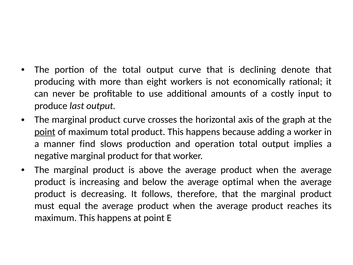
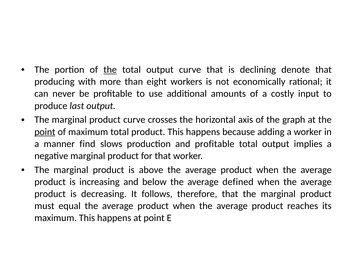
the underline: none -> present (110, 70)
and operation: operation -> profitable (215, 144)
optimal: optimal -> defined (238, 182)
